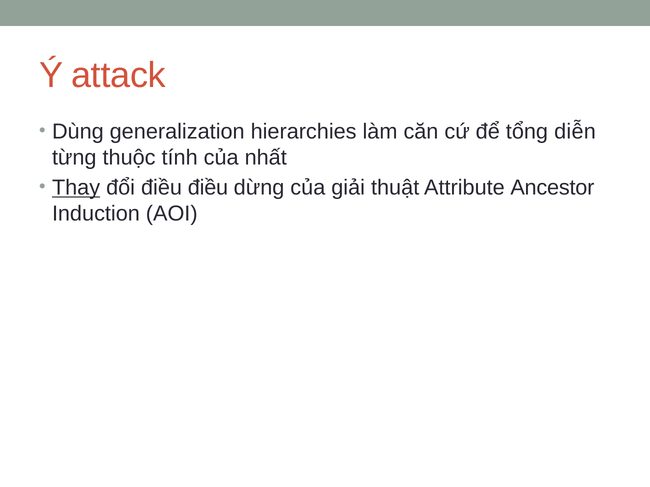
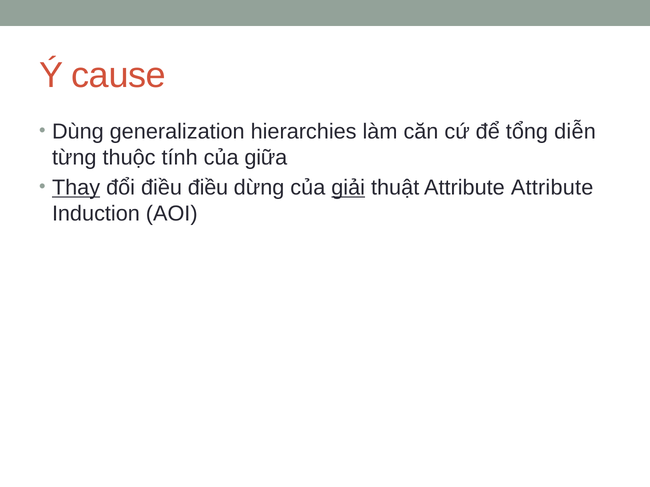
attack: attack -> cause (119, 76)
nhất: nhất -> giữa (266, 158)
giải underline: none -> present (348, 188)
Attribute Ancestor: Ancestor -> Attribute (552, 188)
